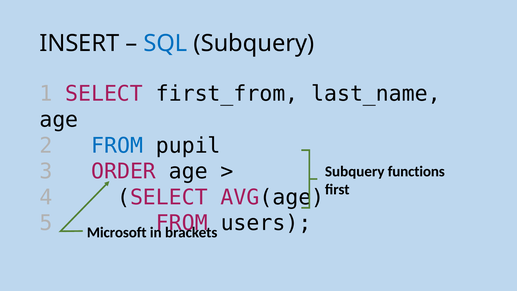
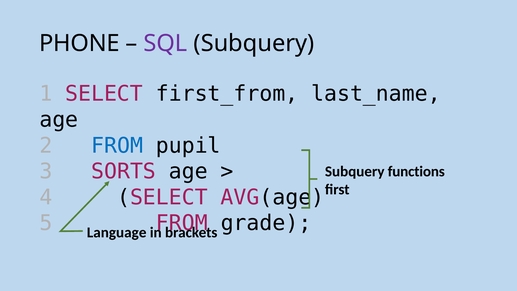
INSERT: INSERT -> PHONE (79, 43)
SQL colour: blue -> purple (165, 43)
ORDER: ORDER -> SORTS (124, 171)
users: users -> grade (266, 223)
Microsoft: Microsoft -> Language (117, 232)
